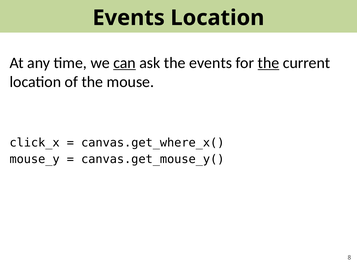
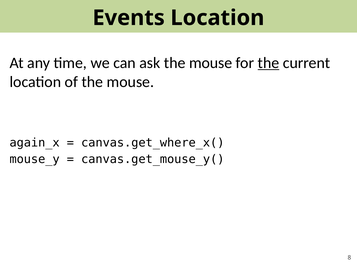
can underline: present -> none (125, 63)
ask the events: events -> mouse (211, 63)
click_x: click_x -> again_x (35, 143)
